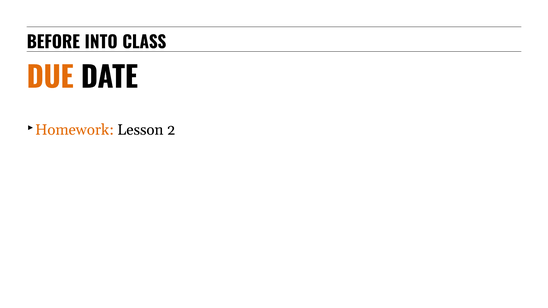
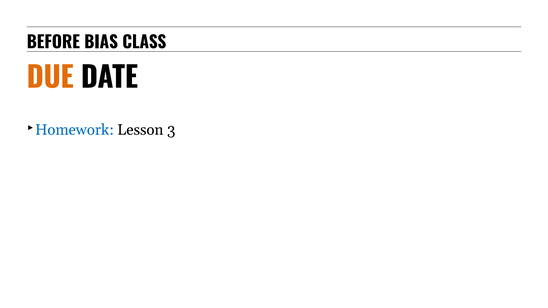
INTO: INTO -> BIAS (101, 43)
Homework colour: orange -> blue (74, 130)
2: 2 -> 3 (171, 130)
